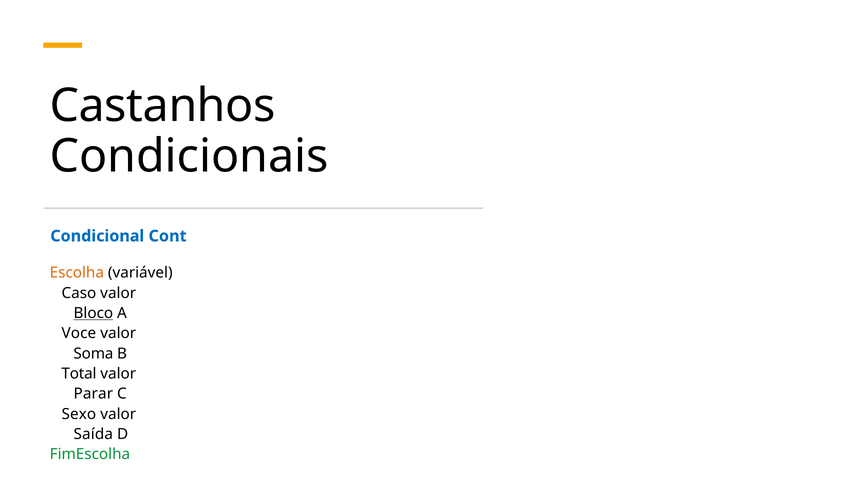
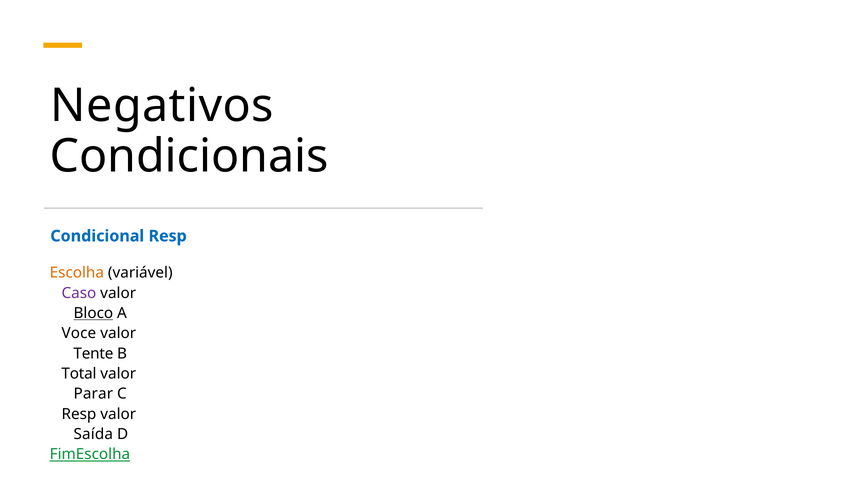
Castanhos: Castanhos -> Negativos (162, 106)
Condicional Cont: Cont -> Resp (168, 236)
Caso colour: black -> purple (79, 293)
Soma: Soma -> Tente (93, 353)
Sexo: Sexo -> Resp (79, 413)
FimEscolha underline: none -> present (90, 454)
